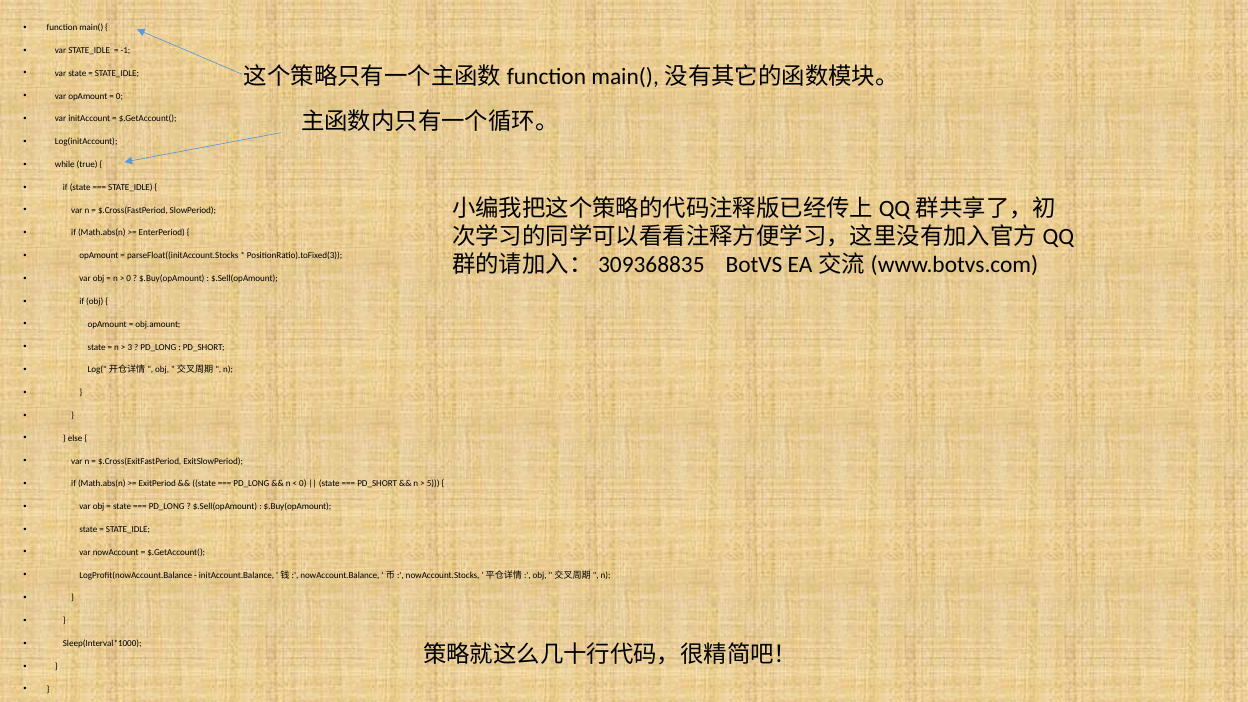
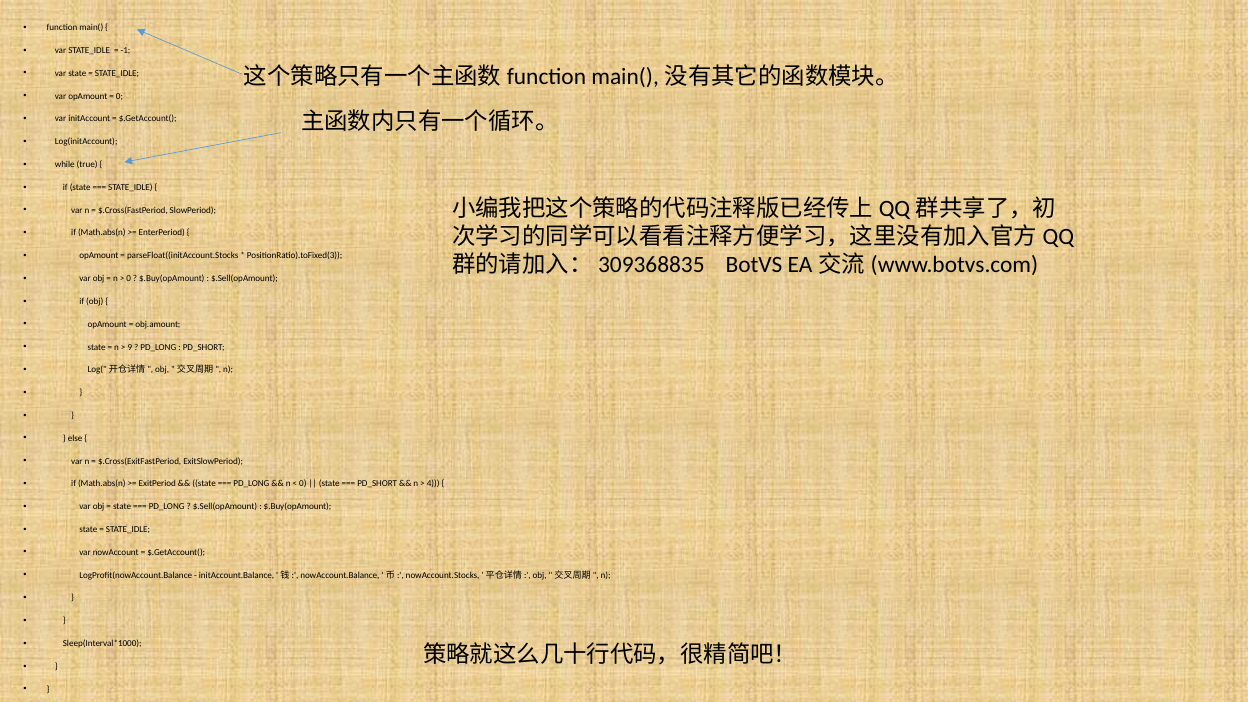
3: 3 -> 9 (130, 347)
5: 5 -> 4 (433, 484)
